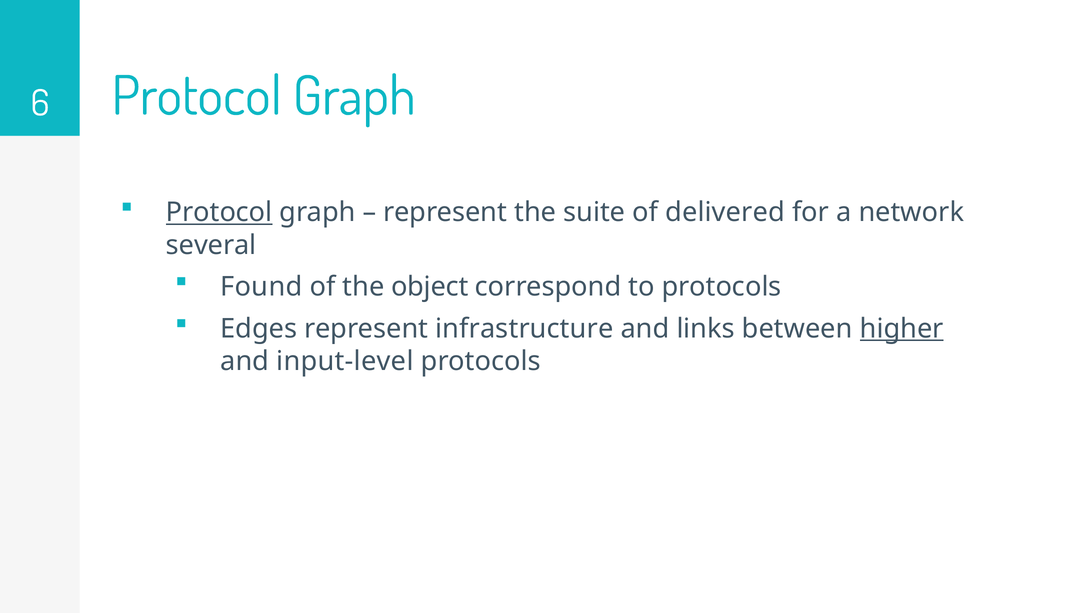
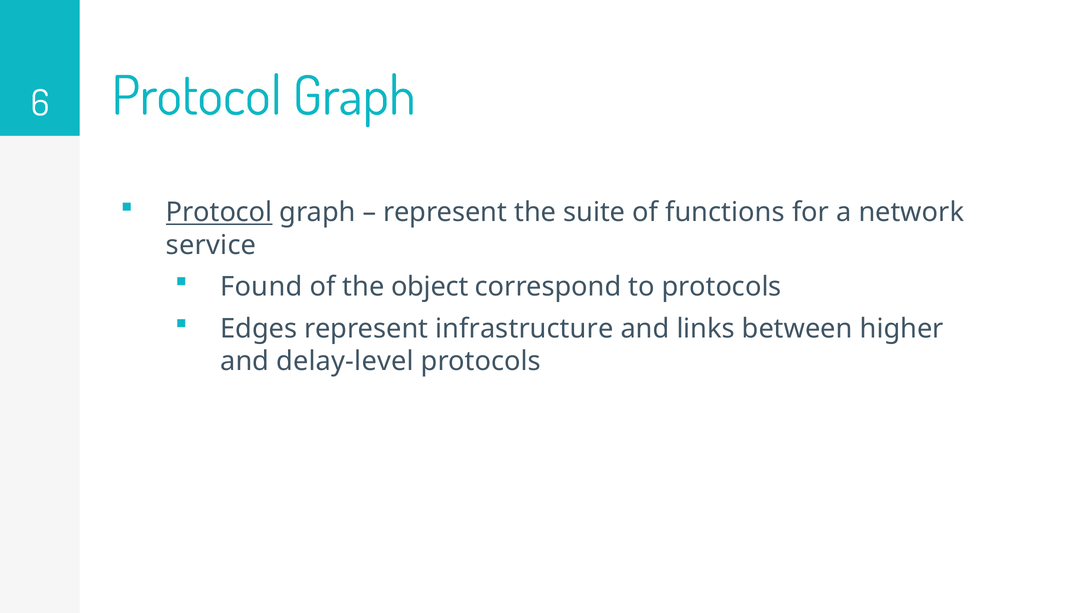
delivered: delivered -> functions (725, 212)
several: several -> service (211, 245)
higher underline: present -> none (902, 328)
input-level: input-level -> delay-level (345, 361)
